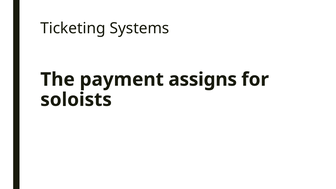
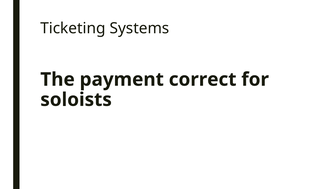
assigns: assigns -> correct (203, 79)
